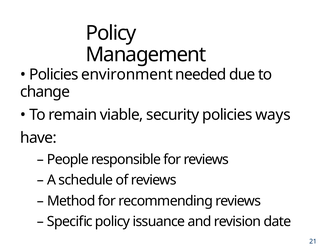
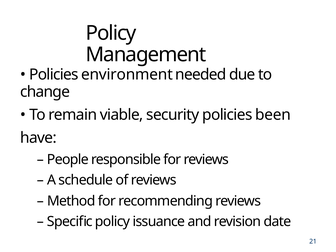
ways: ways -> been (273, 115)
